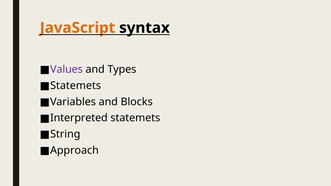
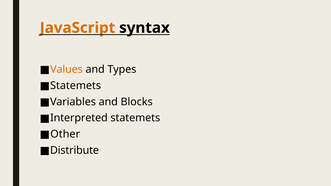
Values colour: purple -> orange (66, 69)
String: String -> Other (65, 134)
Approach: Approach -> Distribute (74, 150)
